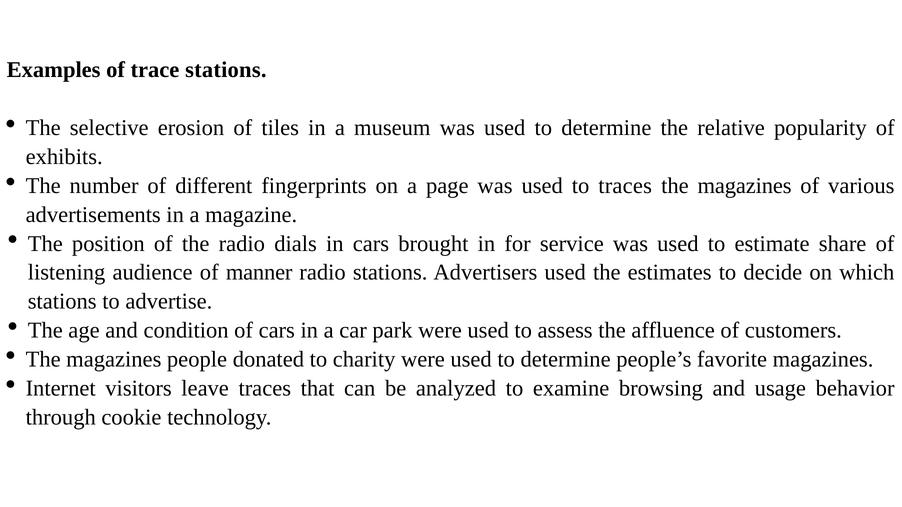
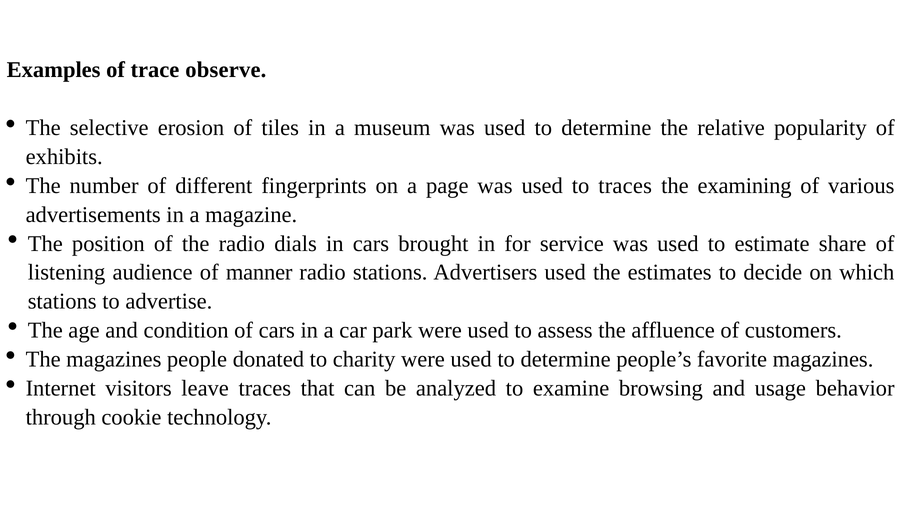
trace stations: stations -> observe (226, 70)
magazines: magazines -> examining (745, 186)
